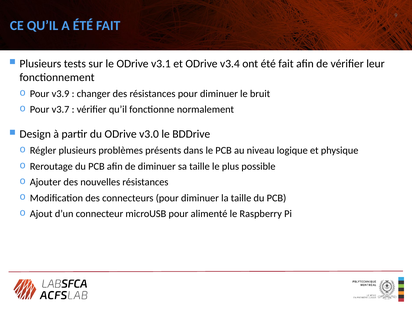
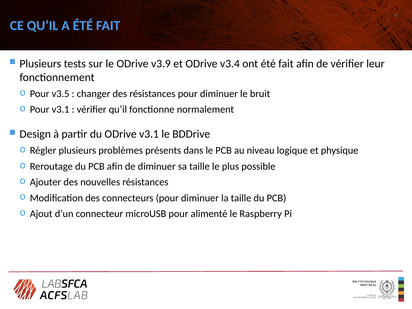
v3.1: v3.1 -> v3.9 (161, 64)
v3.9: v3.9 -> v3.5 (61, 94)
Pour v3.7: v3.7 -> v3.1 (61, 110)
ODrive v3.0: v3.0 -> v3.1 (149, 134)
